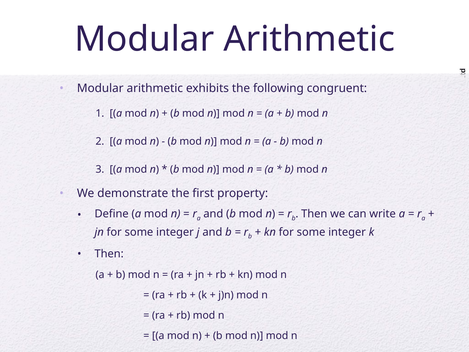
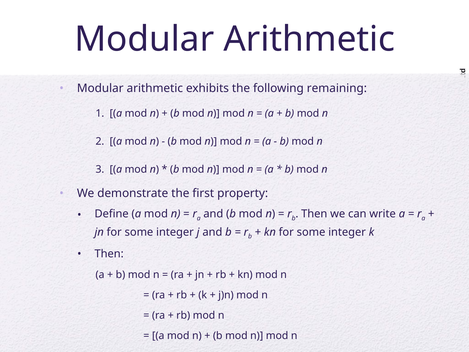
congruent: congruent -> remaining (337, 88)
